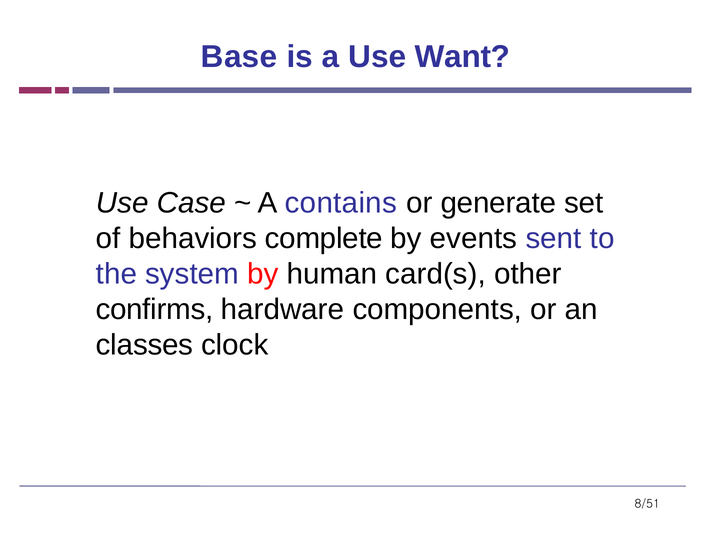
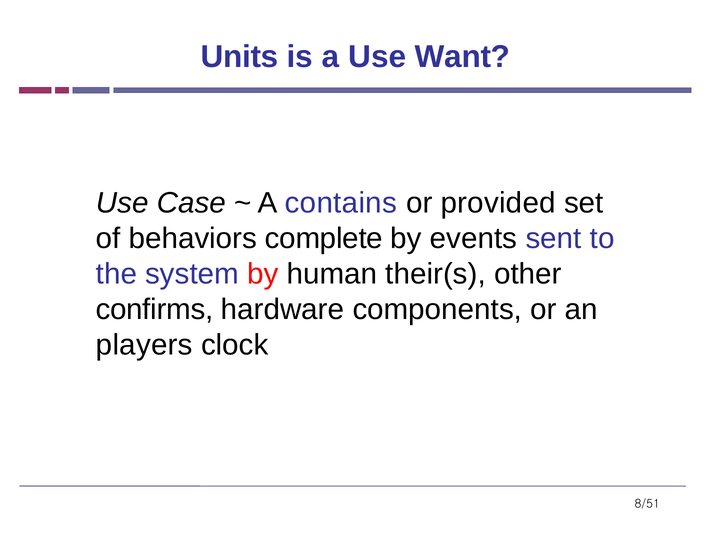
Base: Base -> Units (240, 57)
generate: generate -> provided (498, 203)
card(s: card(s -> their(s (436, 274)
classes: classes -> players (144, 345)
